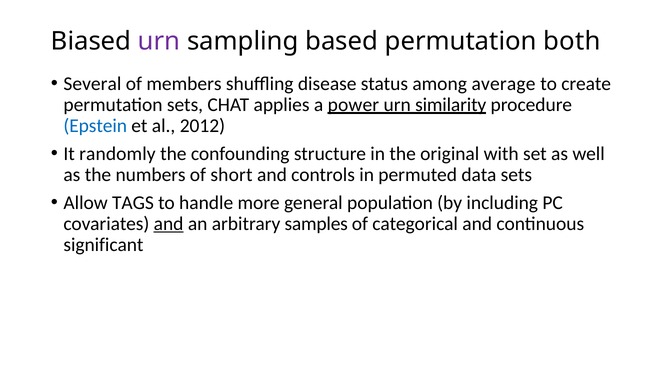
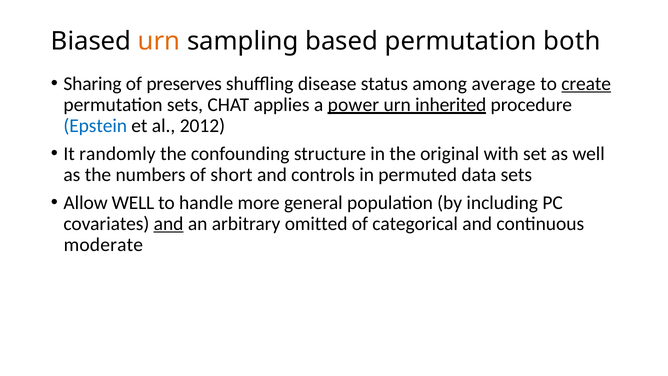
urn colour: purple -> orange (159, 41)
Several: Several -> Sharing (93, 84)
members: members -> preserves (184, 84)
create underline: none -> present (586, 84)
similarity: similarity -> inherited (451, 105)
Allow TAGS: TAGS -> WELL (133, 203)
samples: samples -> omitted (316, 224)
significant: significant -> moderate (103, 245)
